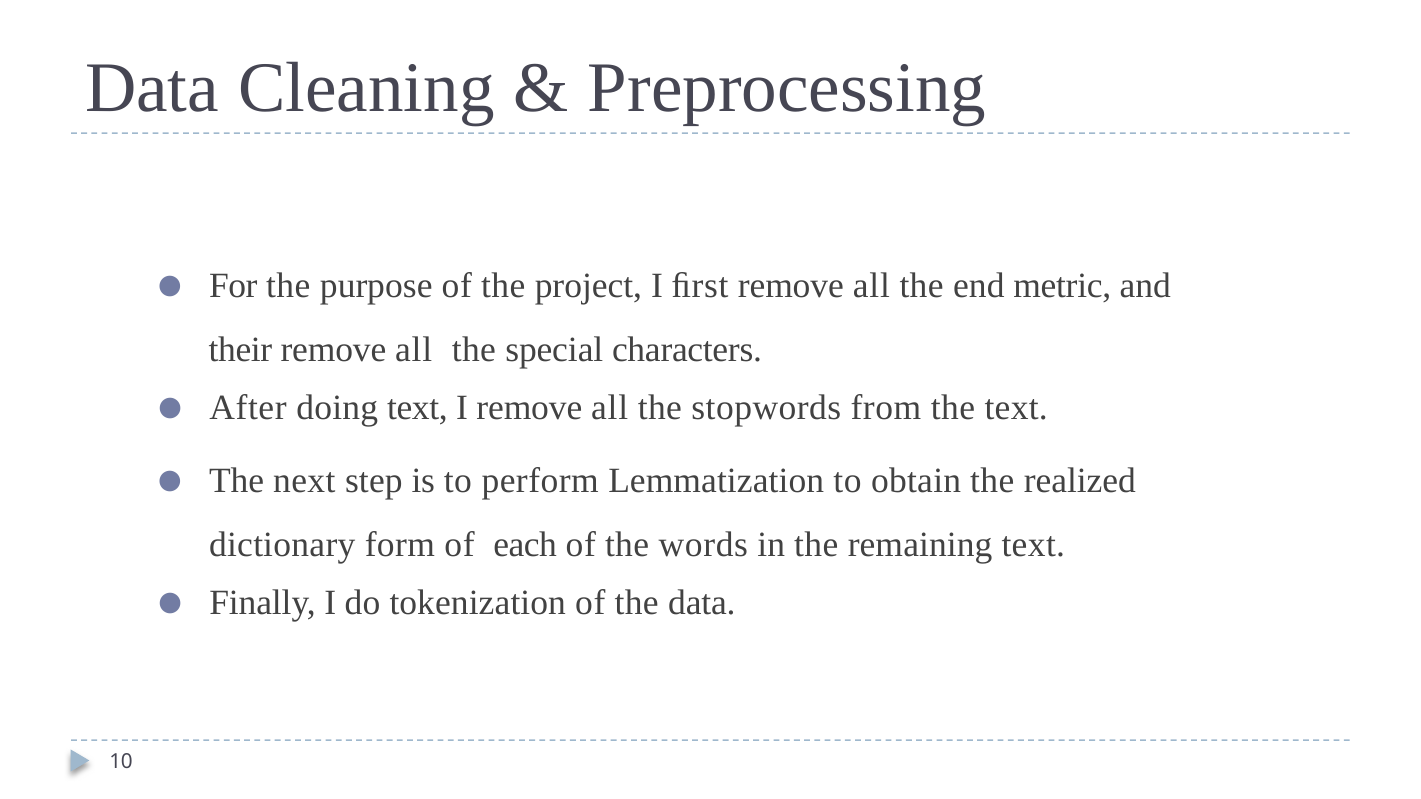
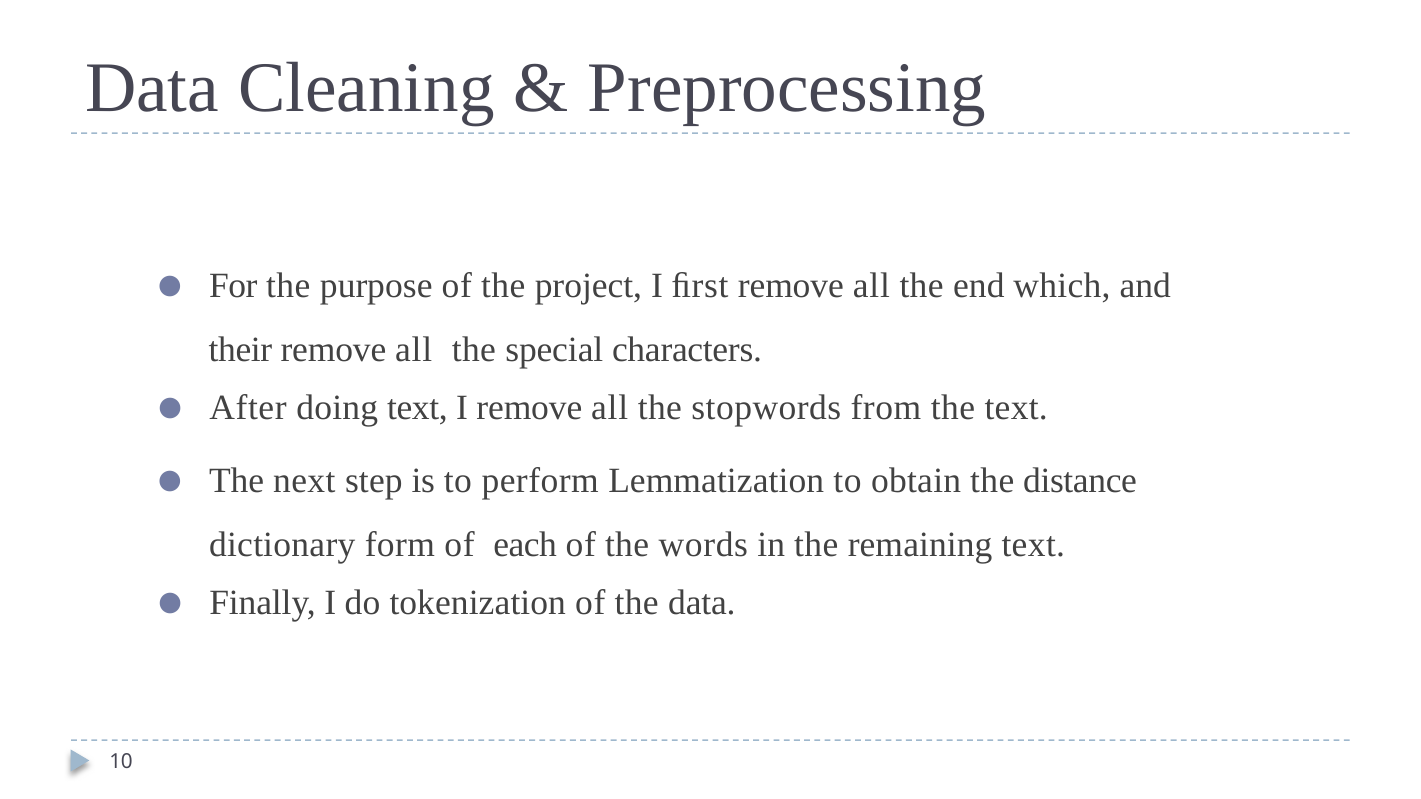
metric: metric -> which (1062, 286)
realized: realized -> distance (1080, 481)
